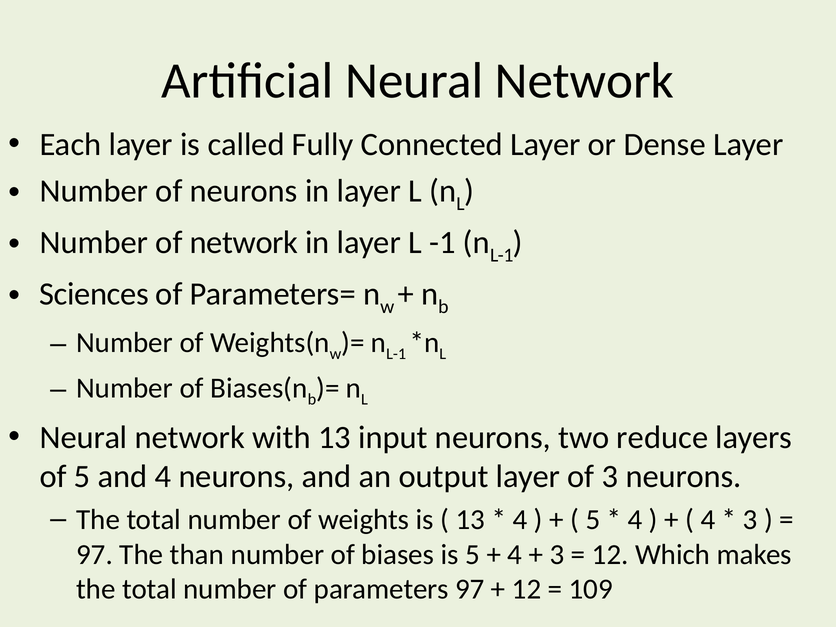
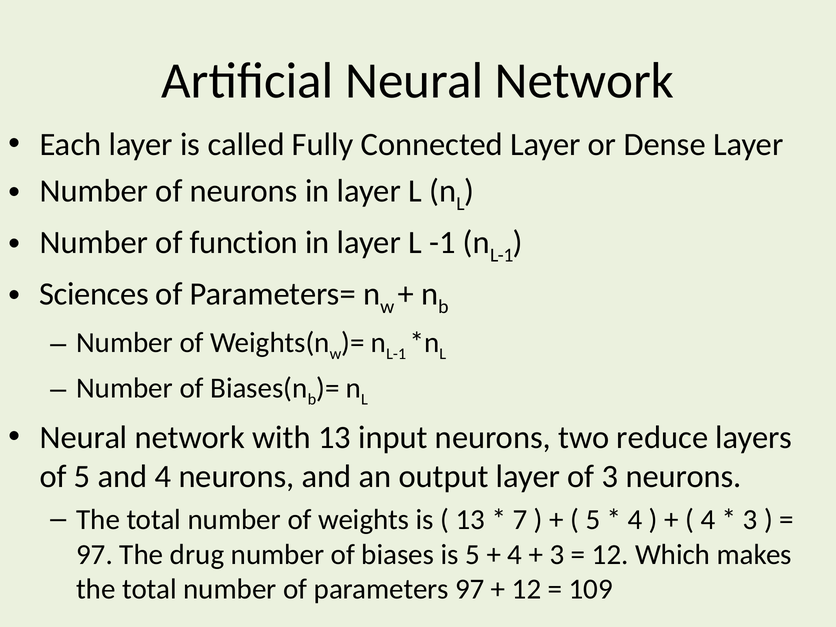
of network: network -> function (244, 243)
4: 4 -> 7 (520, 520)
than: than -> drug (197, 554)
